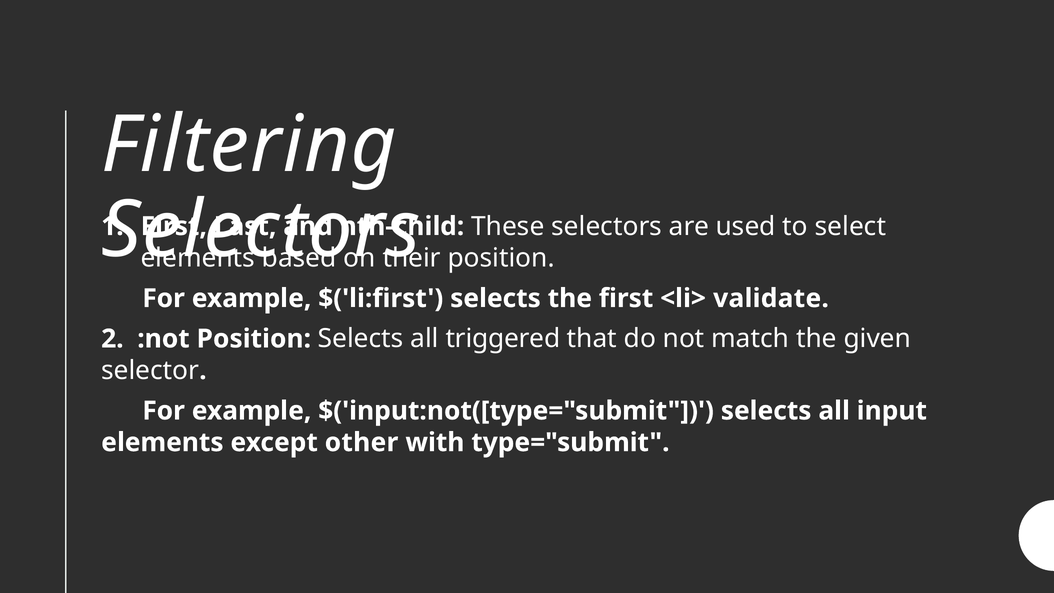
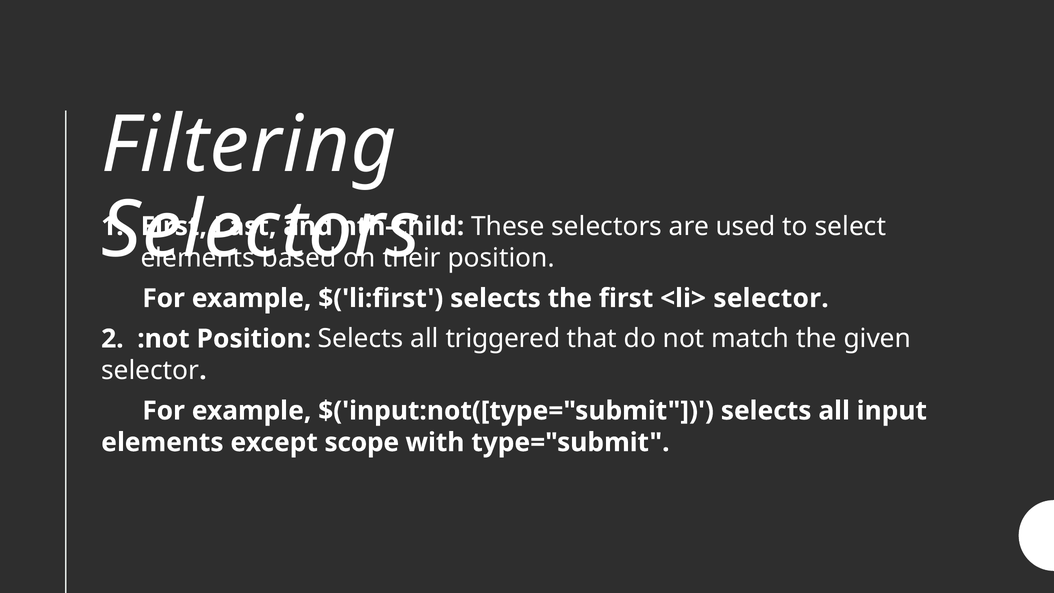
<li> validate: validate -> selector (771, 298)
other: other -> scope (362, 442)
